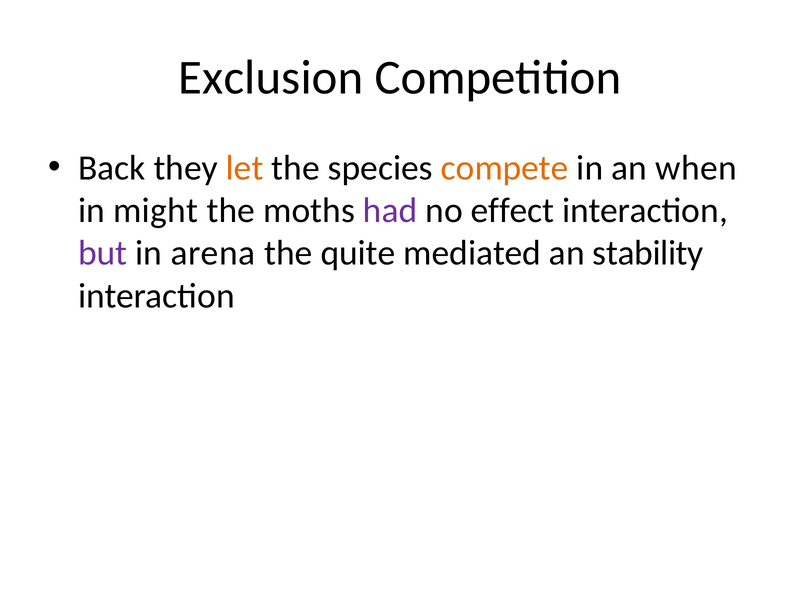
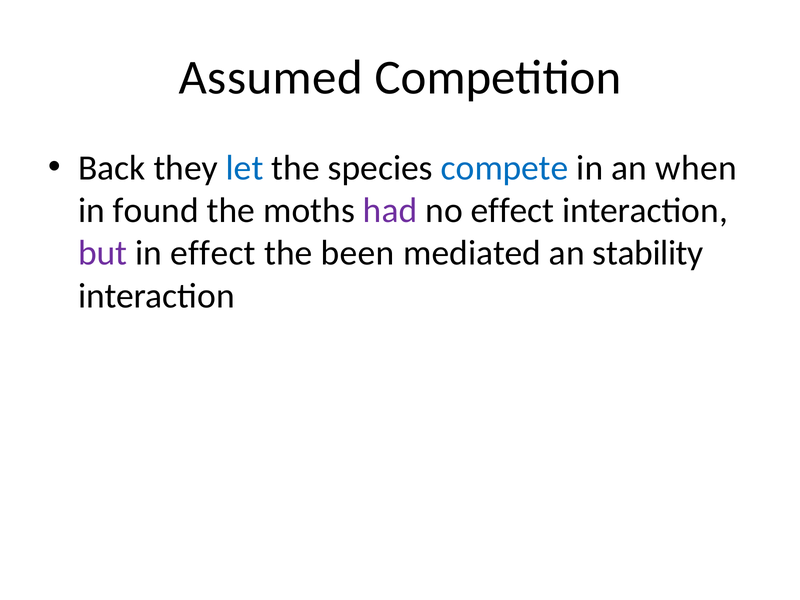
Exclusion: Exclusion -> Assumed (271, 77)
let colour: orange -> blue (245, 168)
compete colour: orange -> blue (505, 168)
might: might -> found (156, 211)
in arena: arena -> effect (213, 253)
quite: quite -> been (358, 253)
